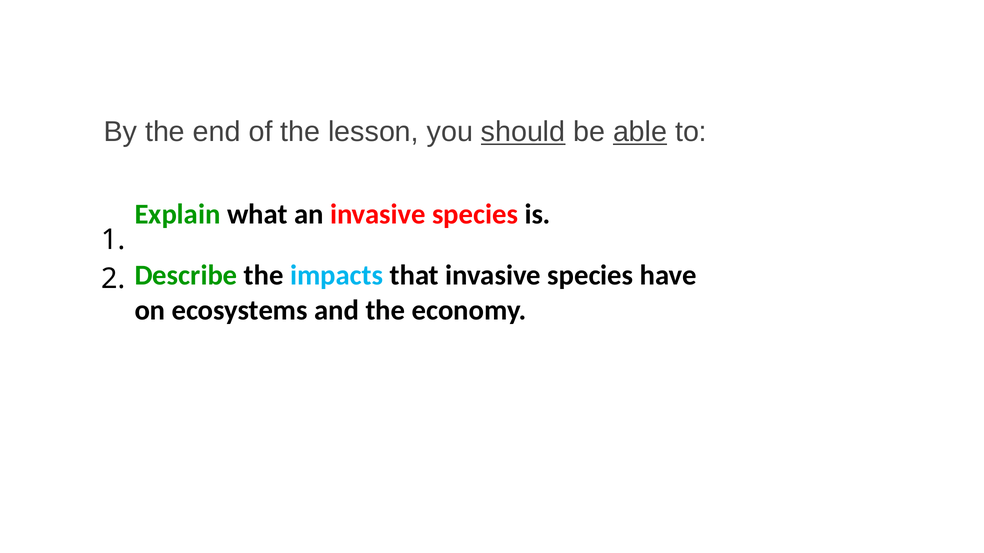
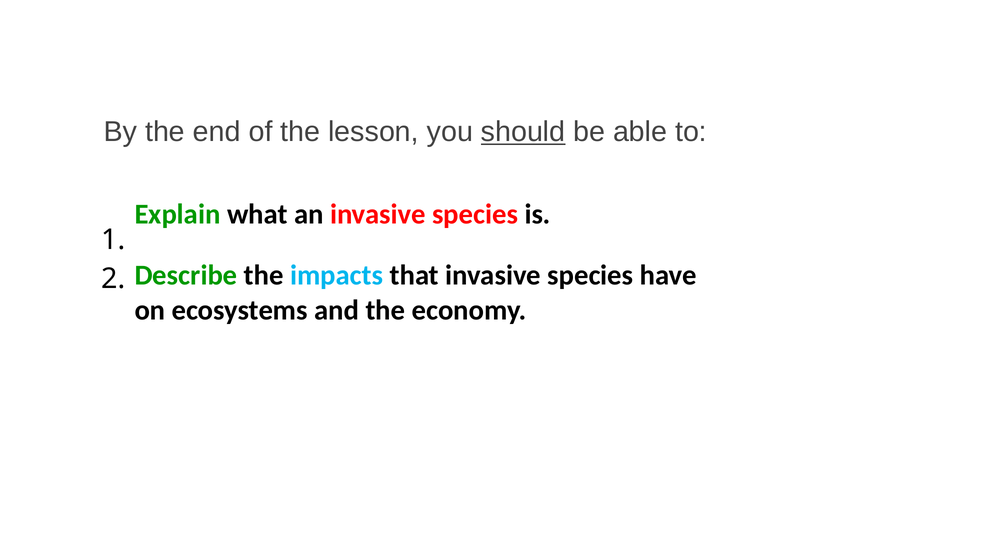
able underline: present -> none (640, 132)
